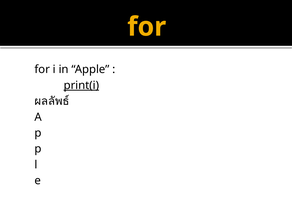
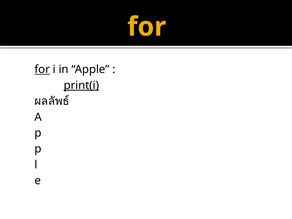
for underline: none -> present (42, 69)
